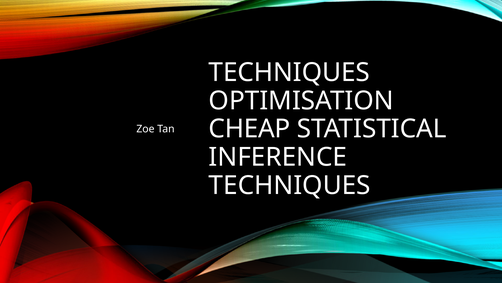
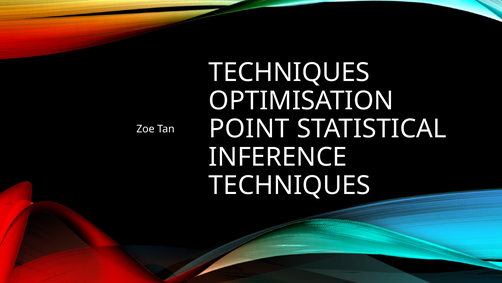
CHEAP: CHEAP -> POINT (249, 129)
